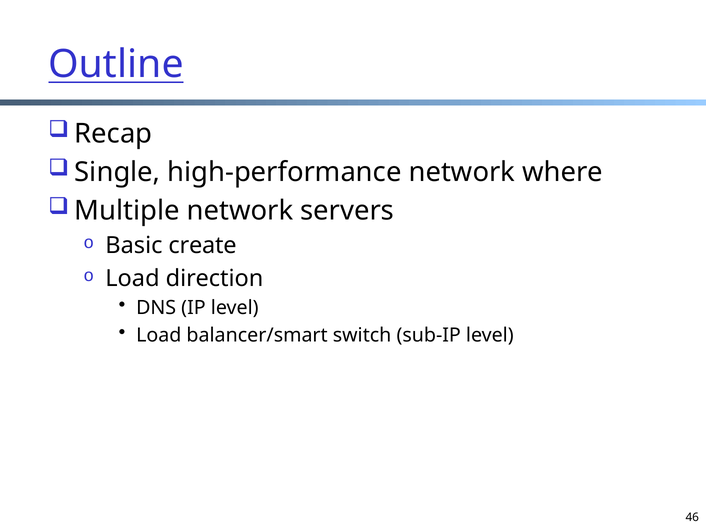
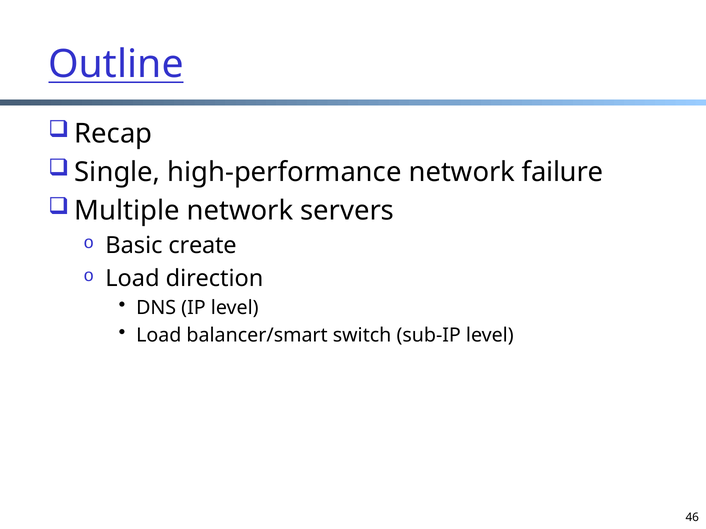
where: where -> failure (563, 172)
